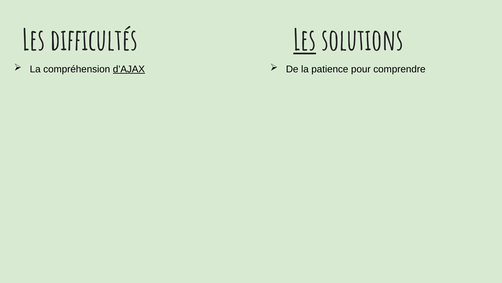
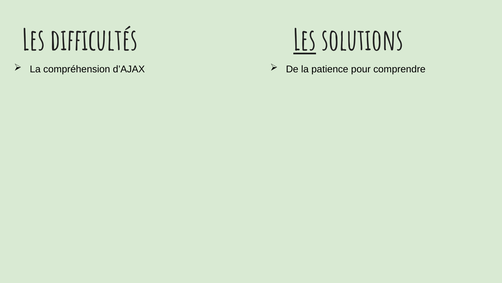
d’AJAX underline: present -> none (129, 69)
